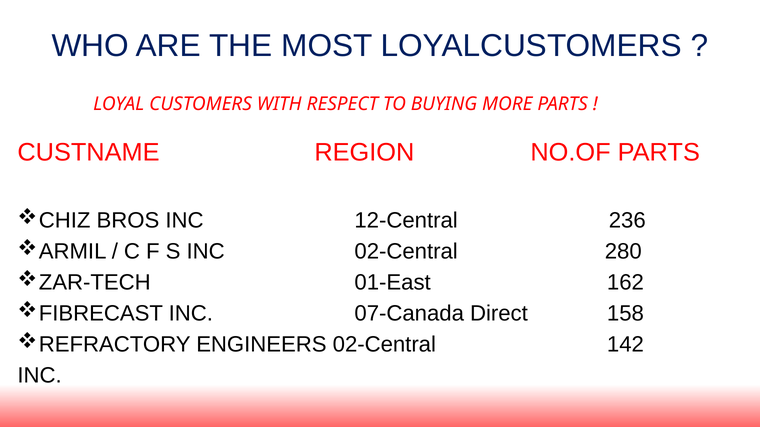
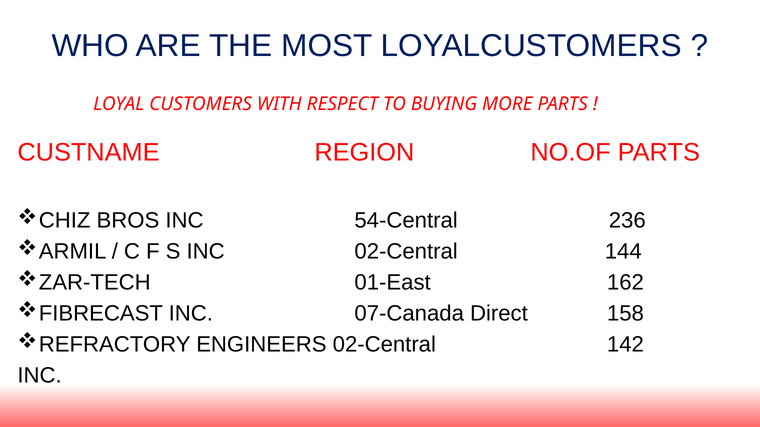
12-Central: 12-Central -> 54-Central (406, 221)
280: 280 -> 144 (623, 252)
